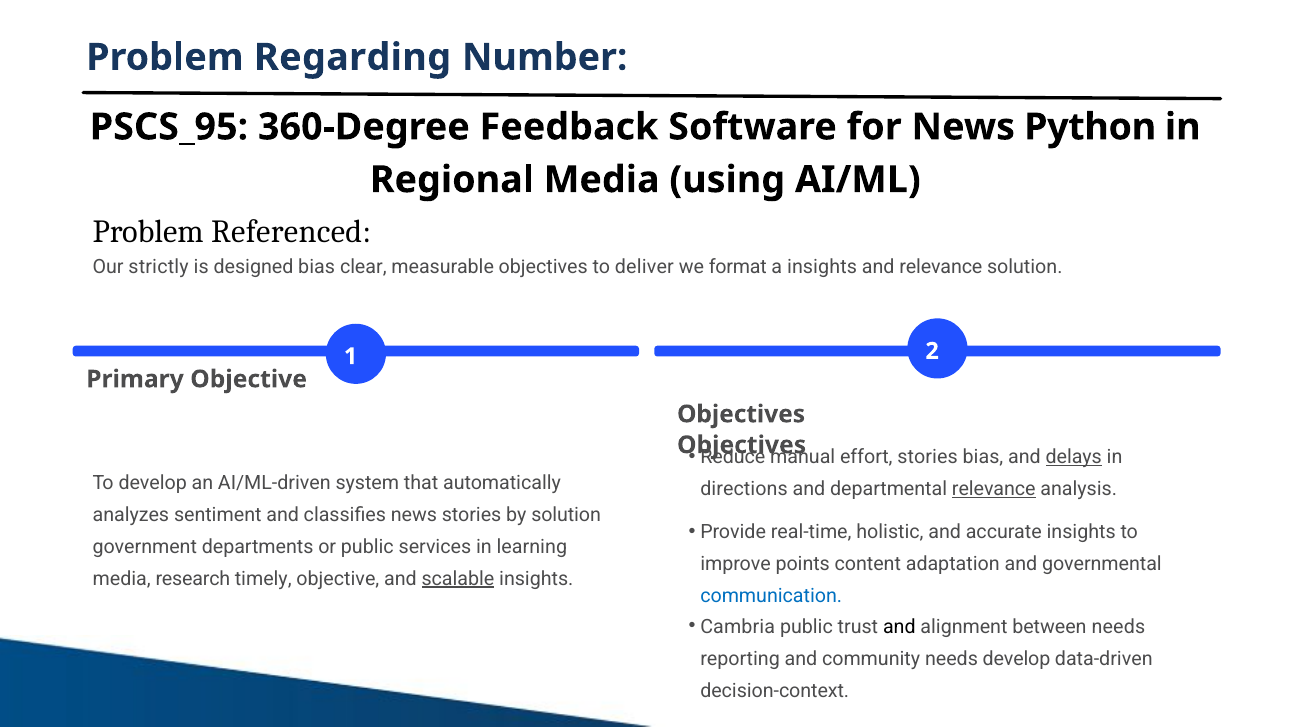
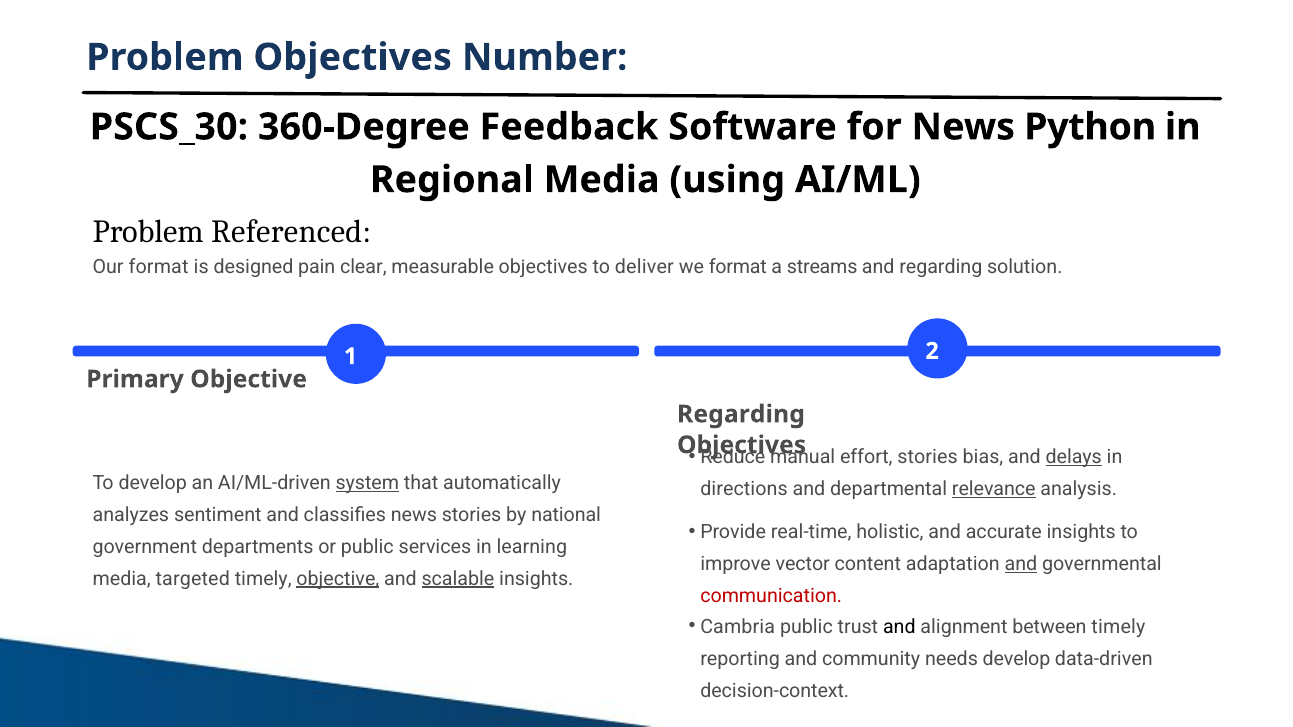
Problem Regarding: Regarding -> Objectives (353, 57)
PSCS_95: PSCS_95 -> PSCS_30 (169, 127)
Our strictly: strictly -> format (159, 268)
designed bias: bias -> pain (317, 268)
a insights: insights -> streams (822, 268)
and relevance: relevance -> regarding (941, 268)
Objectives: Objectives -> Regarding (741, 414)
system underline: none -> present (367, 483)
by solution: solution -> national (566, 515)
points: points -> vector (803, 565)
and underline: none -> present (1021, 565)
research: research -> targeted (193, 579)
objective underline: none -> present (338, 579)
communication colour: blue -> red (771, 597)
between needs: needs -> timely (1118, 627)
